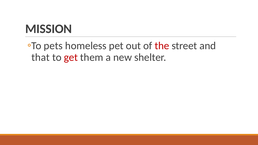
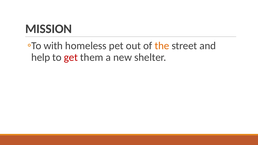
pets: pets -> with (53, 46)
the colour: red -> orange (162, 46)
that: that -> help (41, 57)
